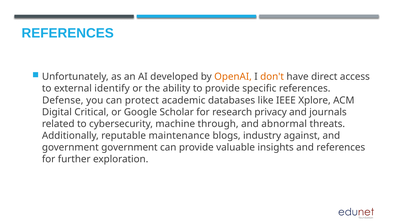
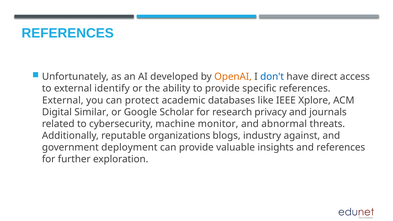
don't colour: orange -> blue (272, 77)
Defense: Defense -> External (63, 100)
Critical: Critical -> Similar (92, 112)
through: through -> monitor (218, 124)
maintenance: maintenance -> organizations (179, 136)
government government: government -> deployment (129, 147)
